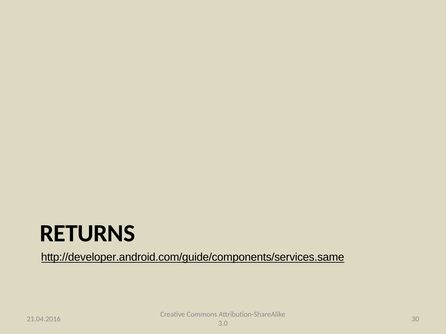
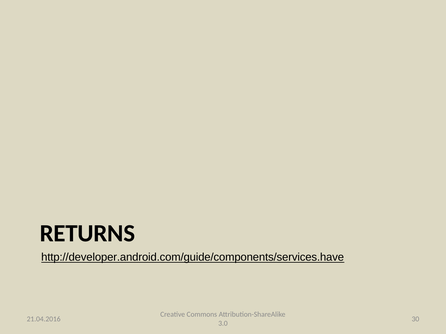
http://developer.android.com/guide/components/services.same: http://developer.android.com/guide/components/services.same -> http://developer.android.com/guide/components/services.have (193, 258)
